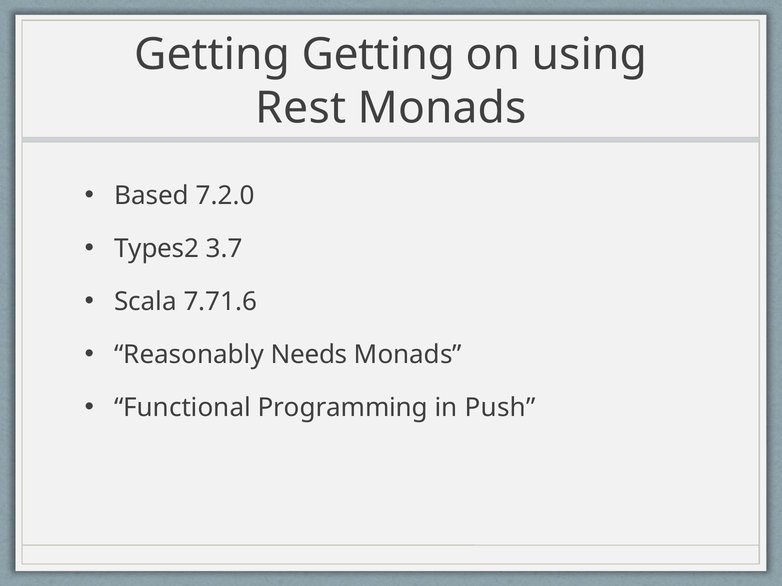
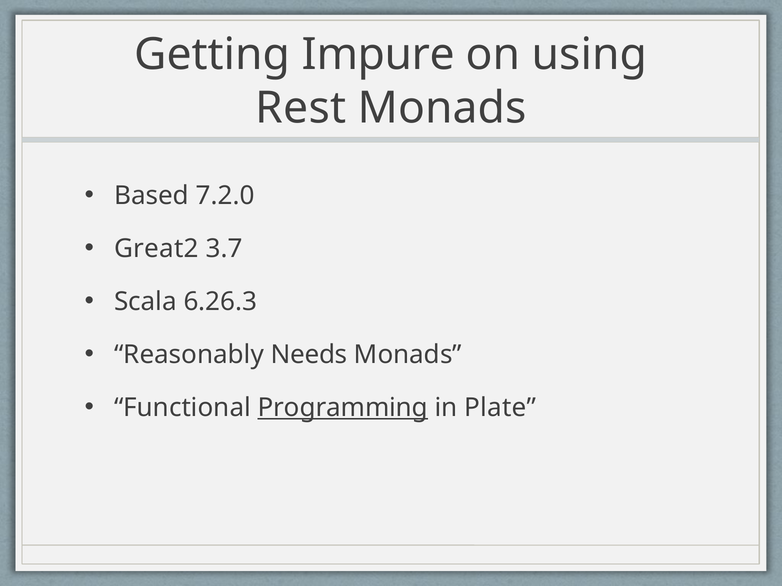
Getting Getting: Getting -> Impure (378, 55)
Types2: Types2 -> Great2 (156, 249)
7.71.6: 7.71.6 -> 6.26.3 (220, 302)
Programming underline: none -> present (343, 408)
Push: Push -> Plate (500, 408)
